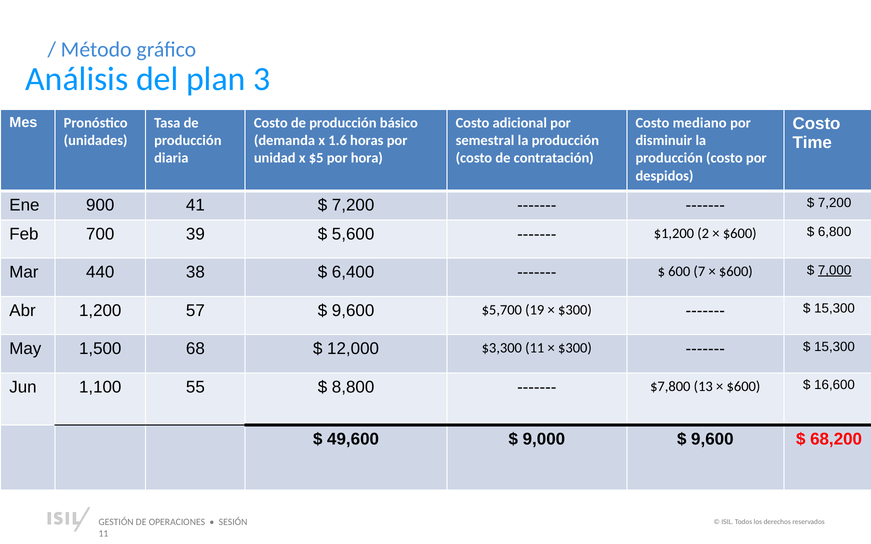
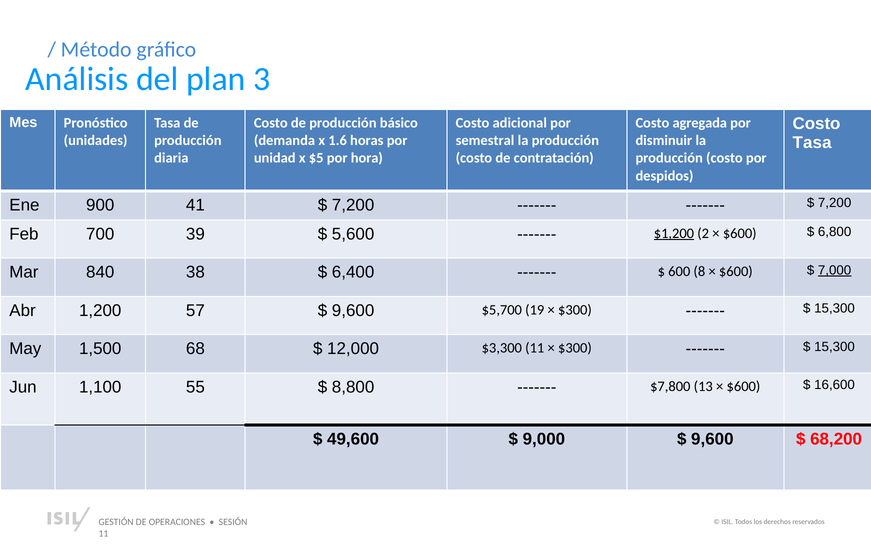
mediano: mediano -> agregada (700, 123)
Time: Time -> Tasa (812, 143)
$1,200 underline: none -> present (674, 233)
440: 440 -> 840 (100, 273)
7: 7 -> 8 (699, 272)
